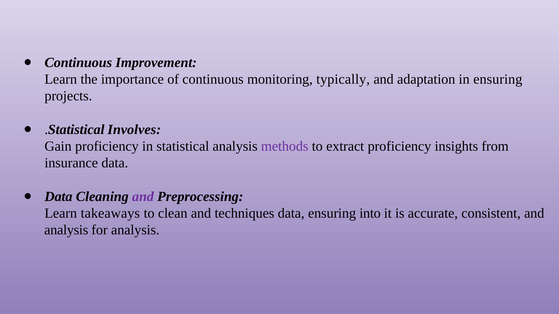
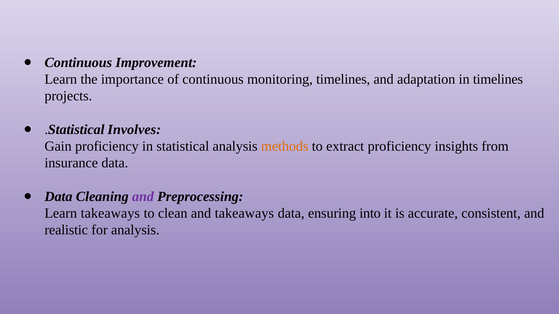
monitoring typically: typically -> timelines (343, 79)
in ensuring: ensuring -> timelines (498, 79)
methods colour: purple -> orange (285, 146)
and techniques: techniques -> takeaways (244, 213)
analysis: analysis -> realistic (66, 230)
